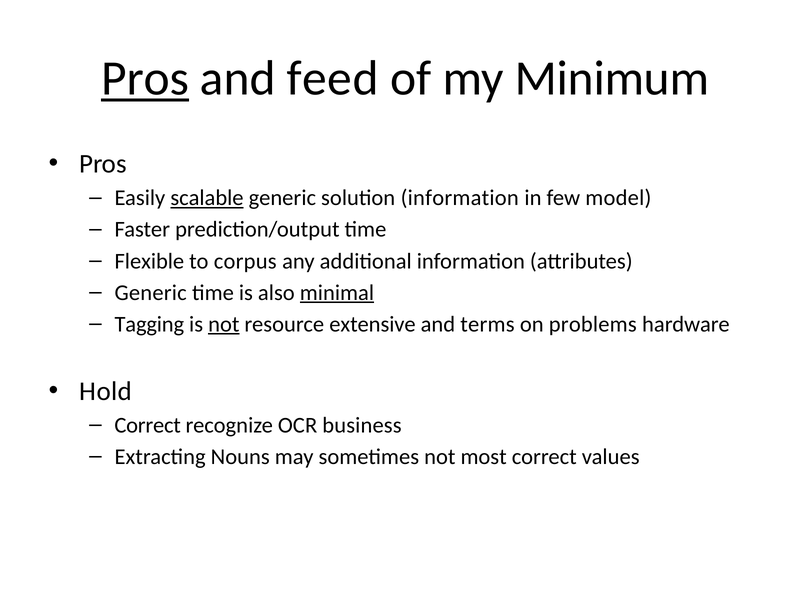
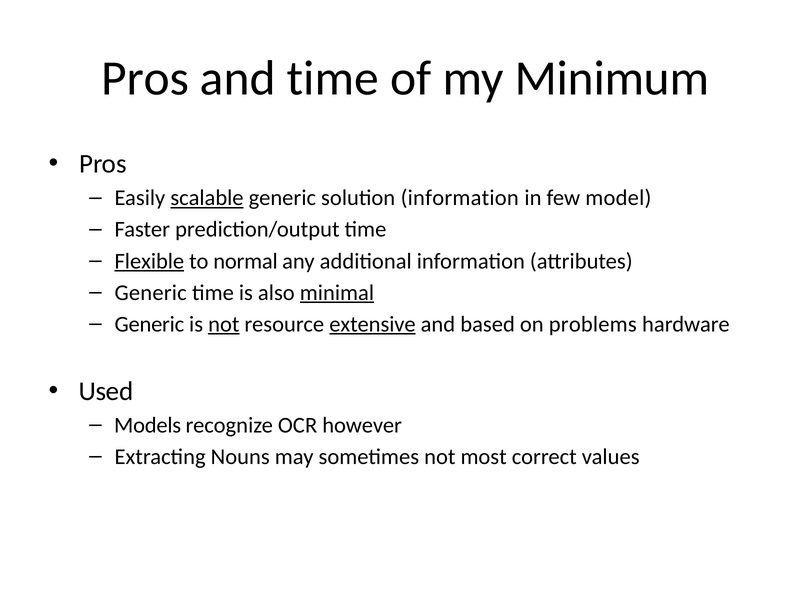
Pros underline: present -> none (145, 79)
and feed: feed -> time (333, 79)
Flexible underline: none -> present (149, 261)
corpus: corpus -> normal (245, 261)
Tagging: Tagging -> Generic (149, 324)
extensive underline: none -> present (372, 324)
terms: terms -> based (488, 324)
Hold: Hold -> Used (106, 391)
Correct: Correct -> Models (148, 425)
business: business -> however (362, 425)
